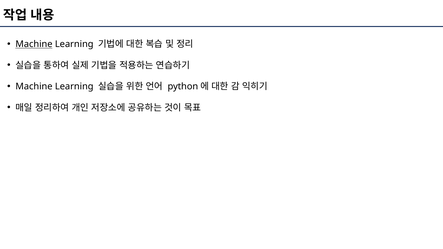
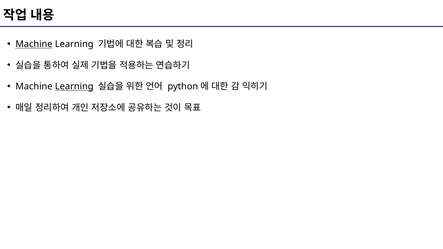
Learning underline: none -> present (74, 87)
